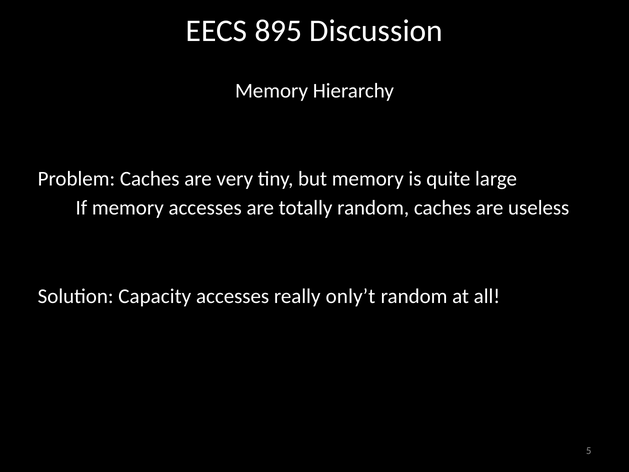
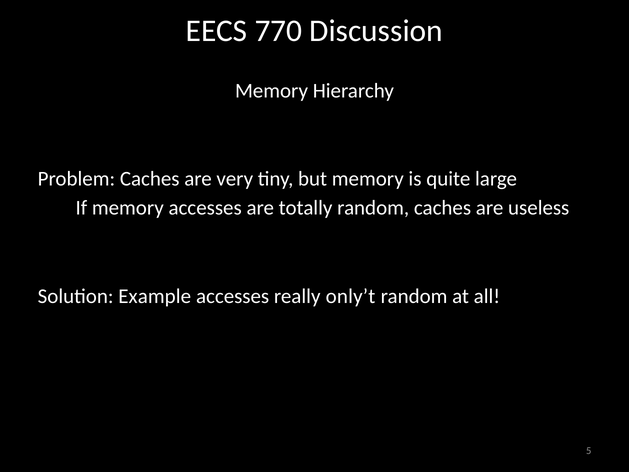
895: 895 -> 770 (278, 31)
Capacity: Capacity -> Example (155, 296)
